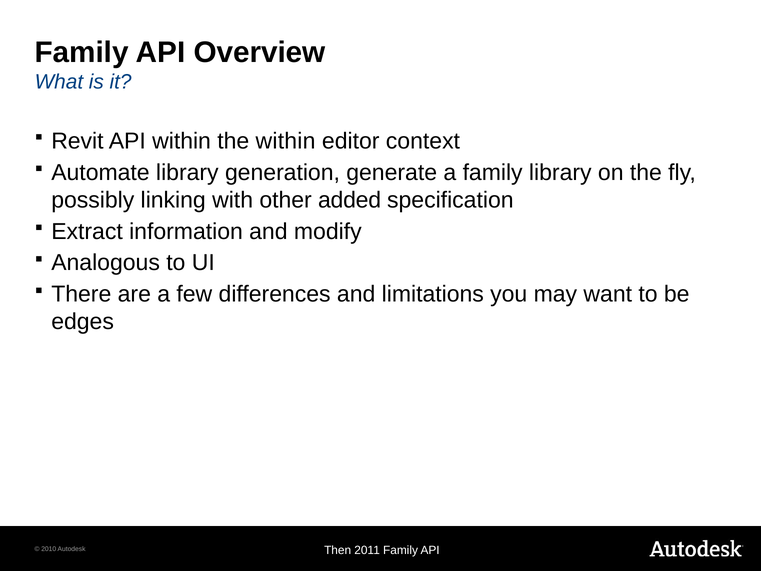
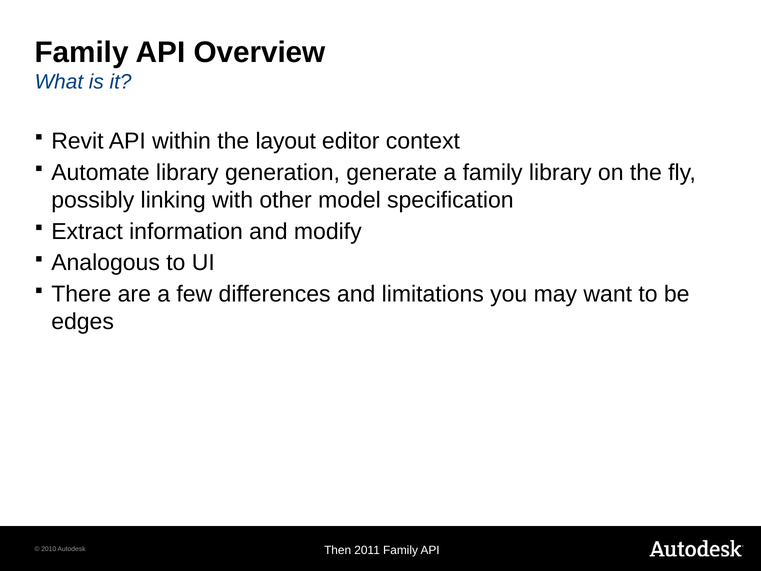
the within: within -> layout (286, 141)
added: added -> model (349, 200)
